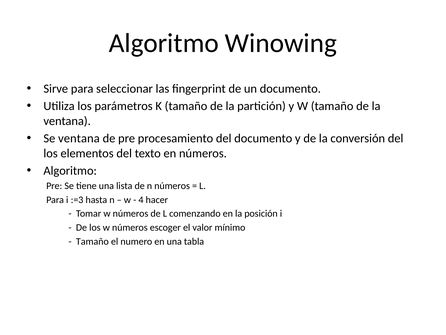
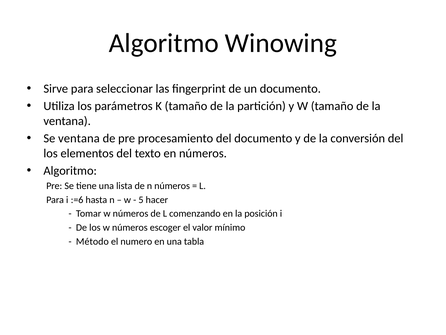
:=3: :=3 -> :=6 (77, 199)
4: 4 -> 5 (141, 199)
Tamaño: Tamaño -> Método (92, 241)
